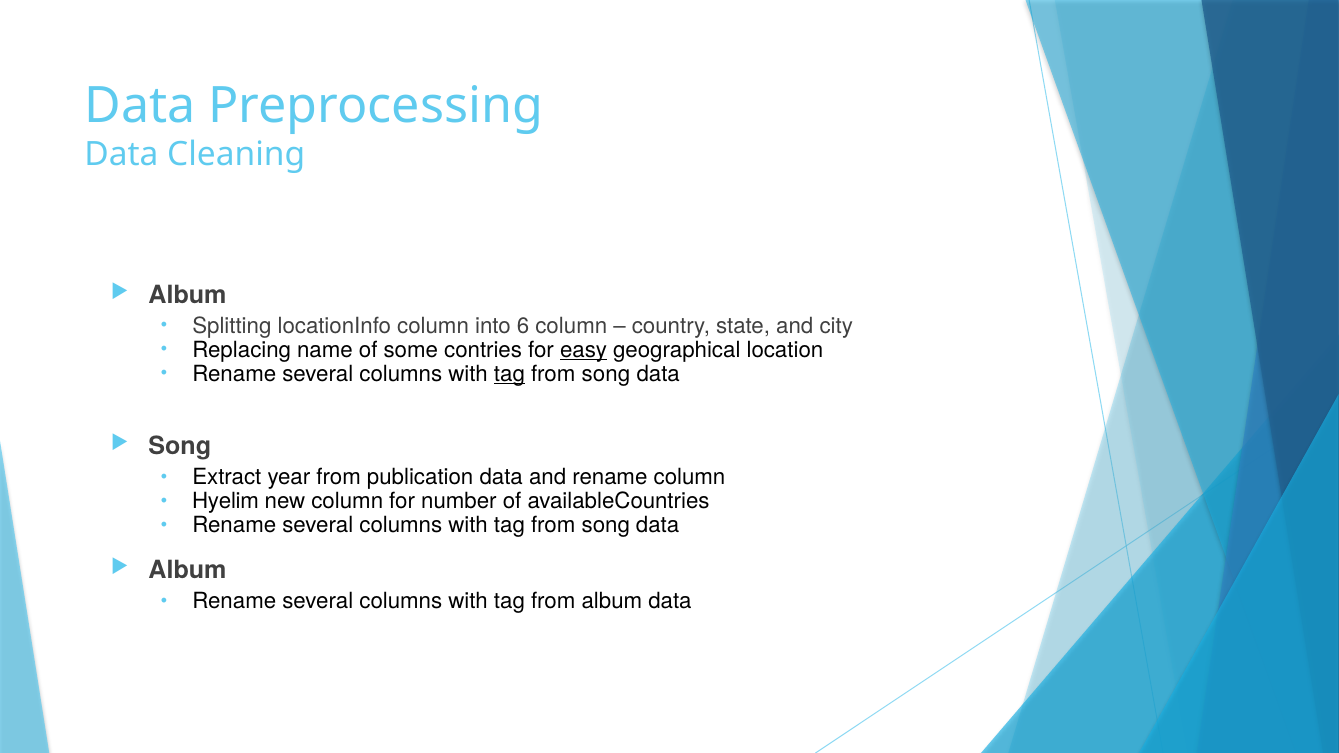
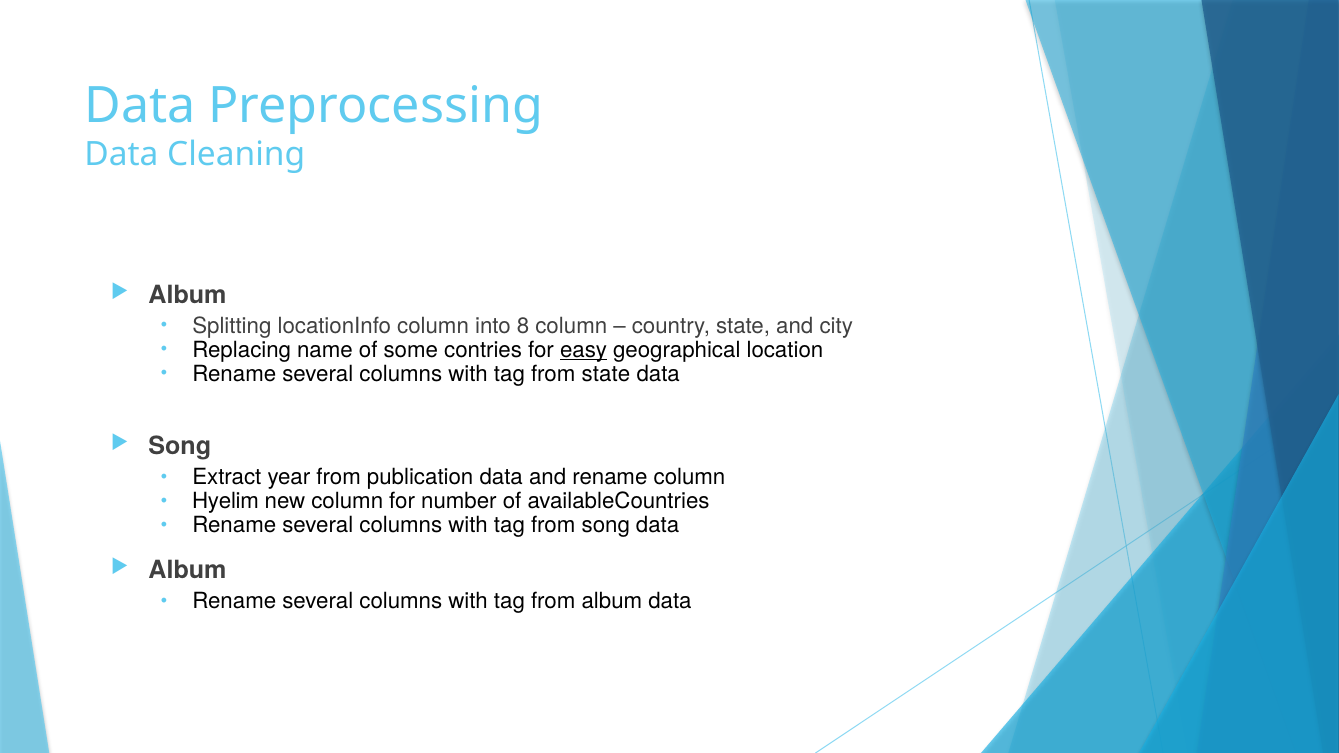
6: 6 -> 8 (523, 326)
tag underline: present -> none (509, 374)
song: song -> state (606, 374)
